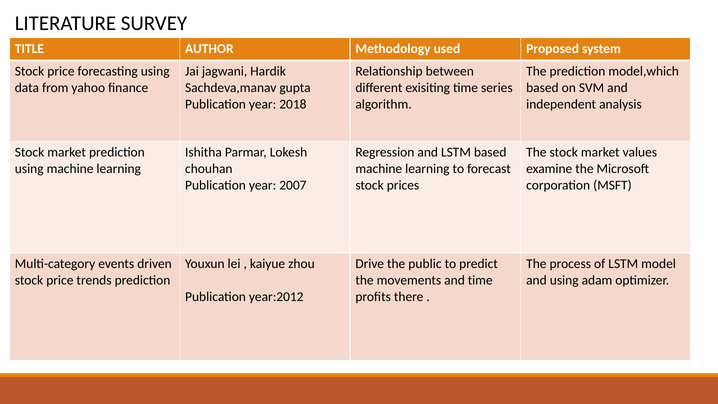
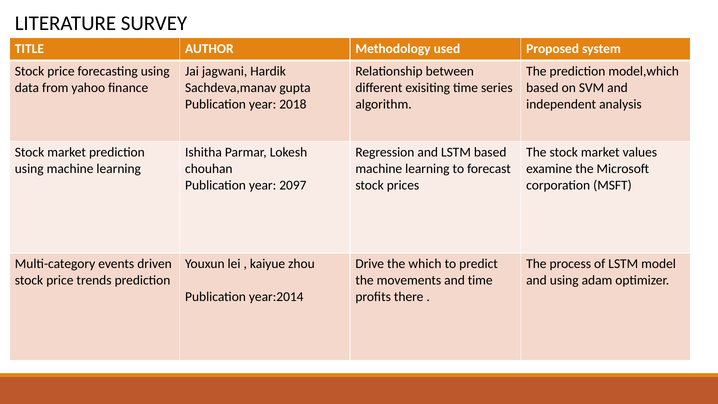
2007: 2007 -> 2097 (293, 185)
public: public -> which (425, 264)
year:2012: year:2012 -> year:2014 (276, 297)
